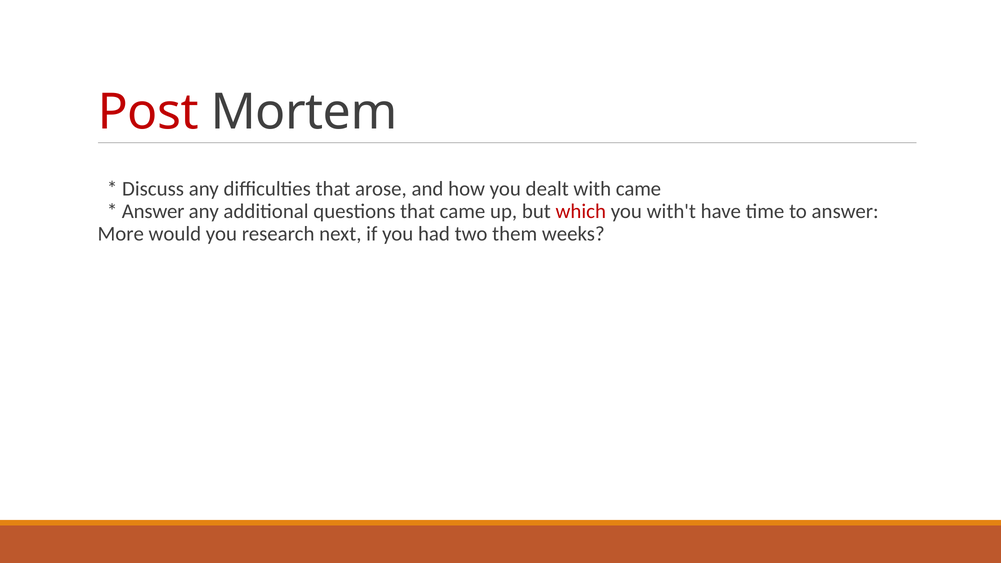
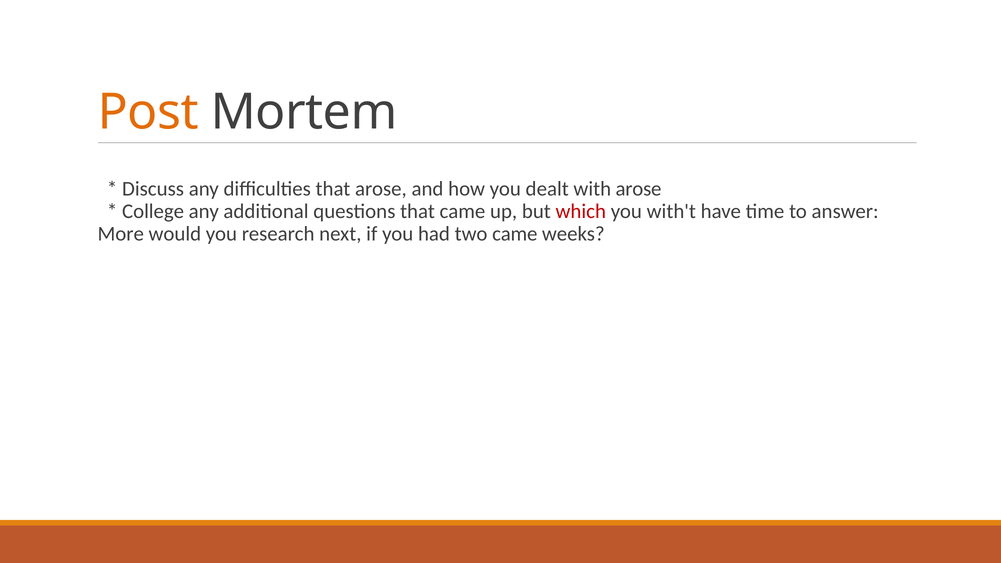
Post colour: red -> orange (148, 112)
with came: came -> arose (638, 189)
Answer: Answer -> College (153, 211)
two them: them -> came (515, 234)
